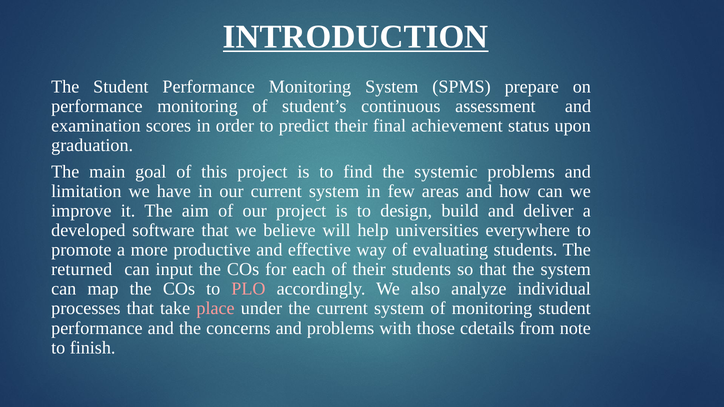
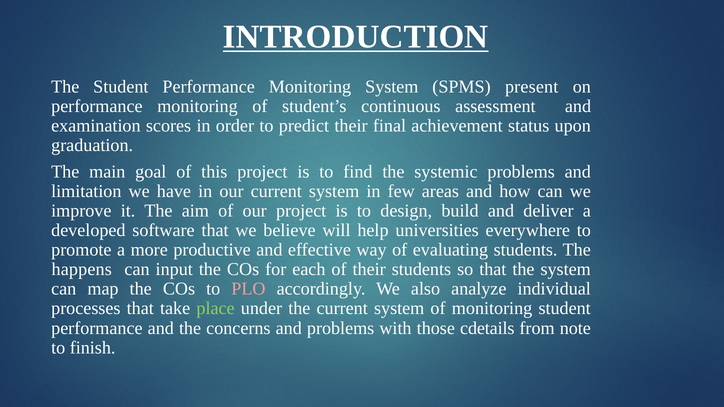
prepare: prepare -> present (532, 87)
returned: returned -> happens (82, 270)
place colour: pink -> light green (216, 309)
